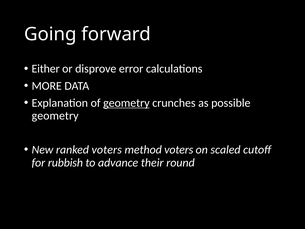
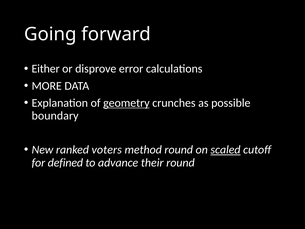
geometry: geometry -> boundary (55, 116)
method voters: voters -> round (179, 150)
scaled underline: none -> present (226, 150)
rubbish: rubbish -> defined (65, 162)
